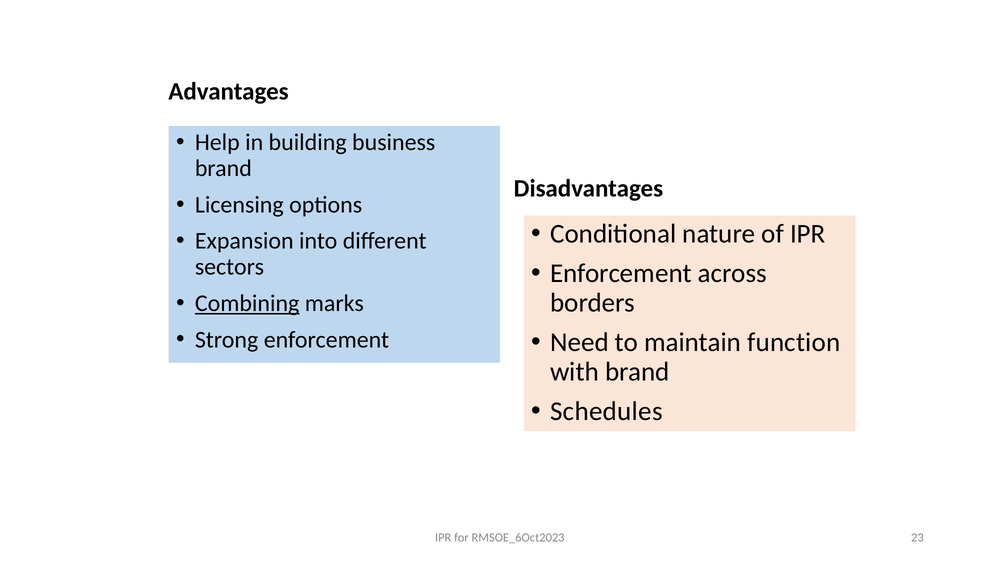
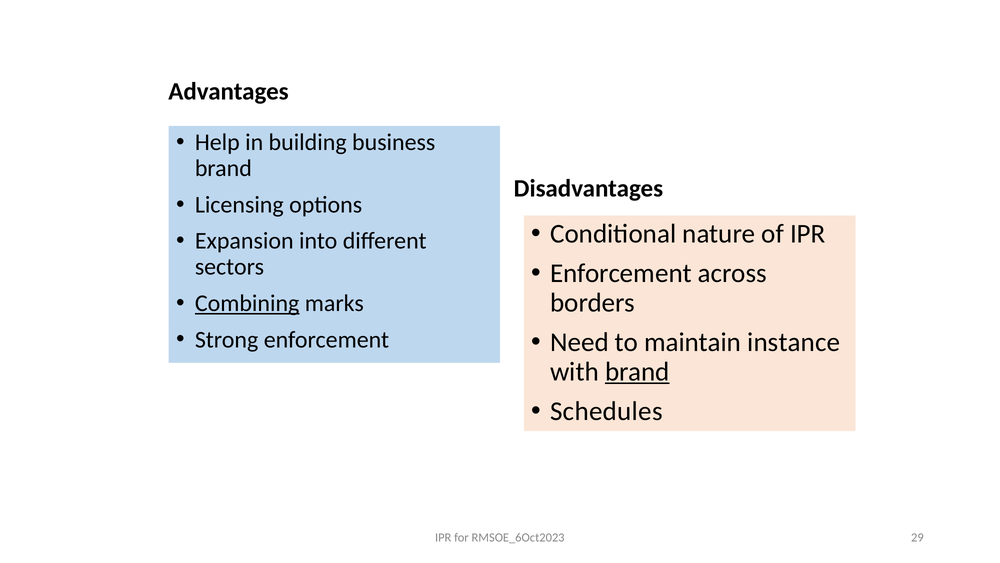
function: function -> instance (794, 342)
brand underline: none -> present (637, 371)
23: 23 -> 29 (917, 537)
